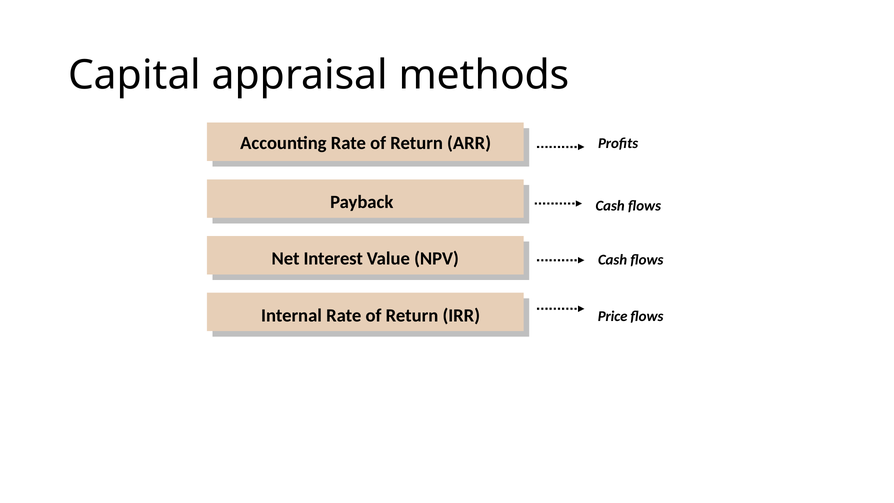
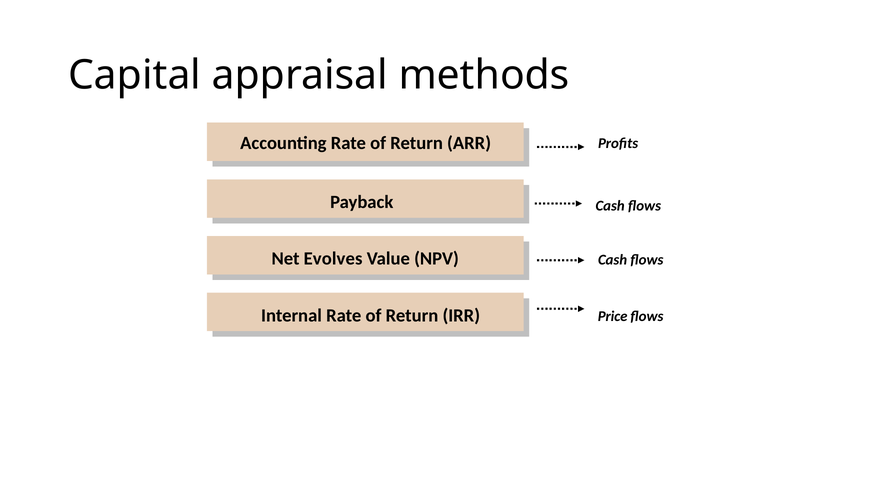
Interest: Interest -> Evolves (333, 259)
